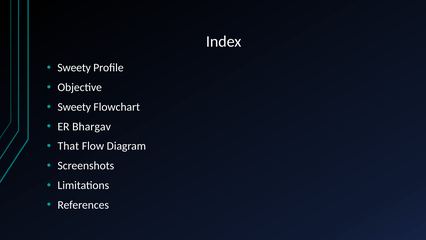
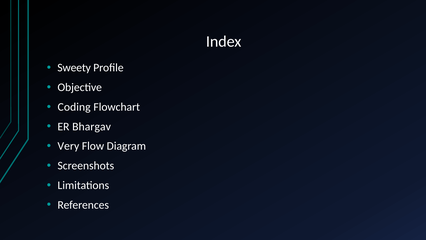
Sweety: Sweety -> Coding (74, 107)
That: That -> Very (68, 146)
